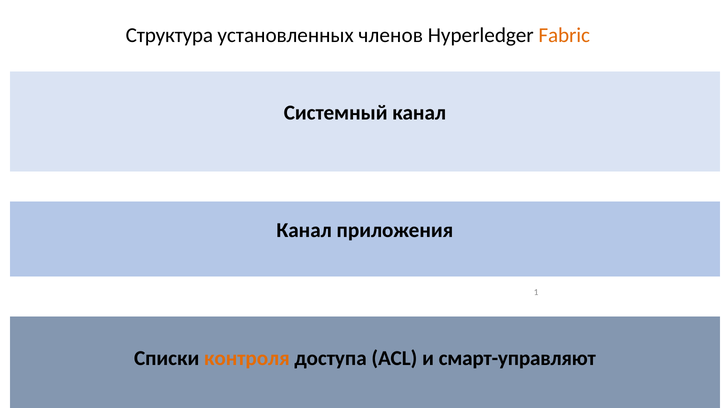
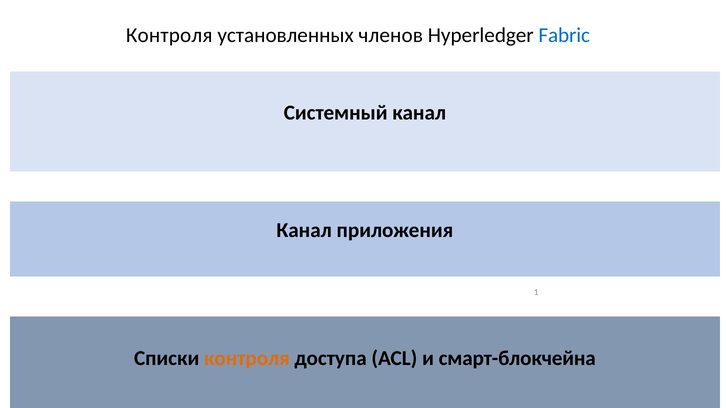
Структура: Структура -> Контроля (169, 35)
Fabric colour: orange -> blue (564, 35)
смарт-управляют: смарт-управляют -> смарт-блокчейна (517, 358)
